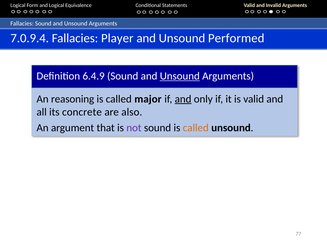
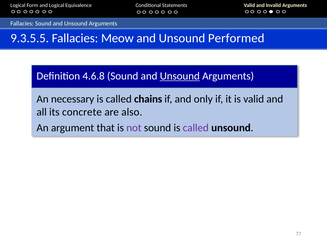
7.0.9.4: 7.0.9.4 -> 9.3.5.5 (30, 38)
Player: Player -> Meow (117, 38)
6.4.9: 6.4.9 -> 4.6.8 (94, 76)
reasoning: reasoning -> necessary (73, 99)
major: major -> chains (148, 99)
and underline: present -> none (183, 99)
called colour: orange -> purple (196, 128)
